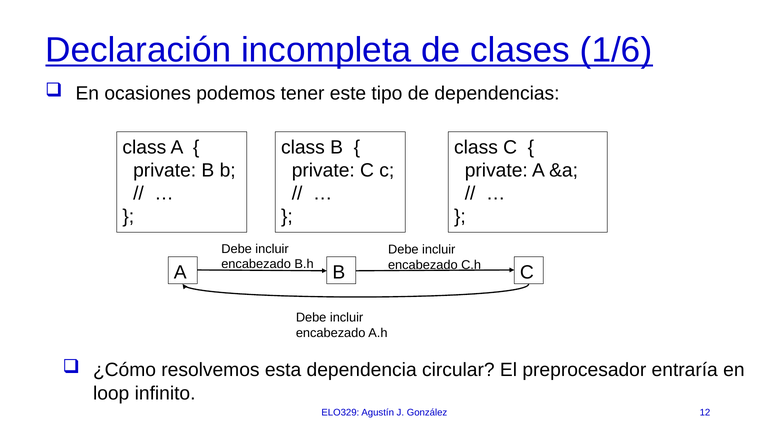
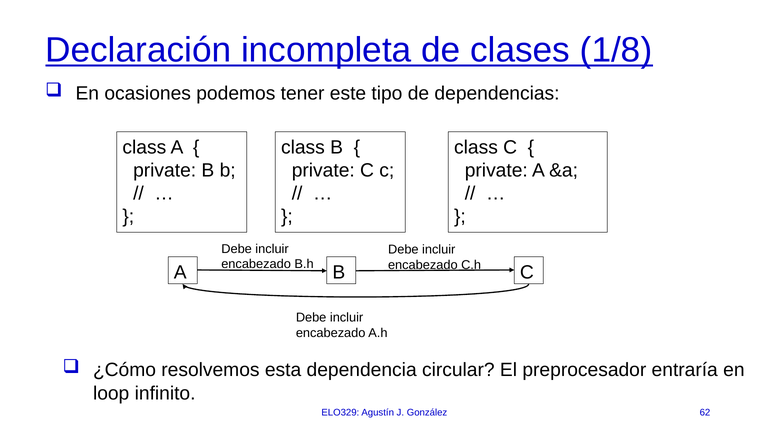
1/6: 1/6 -> 1/8 (616, 50)
12: 12 -> 62 (705, 413)
